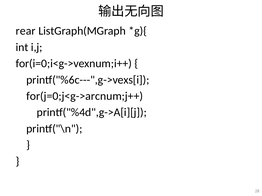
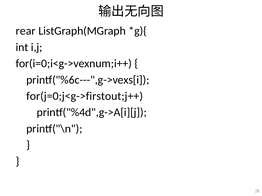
for(j=0;j<g->arcnum;j++: for(j=0;j<g->arcnum;j++ -> for(j=0;j<g->firstout;j++ (85, 96)
